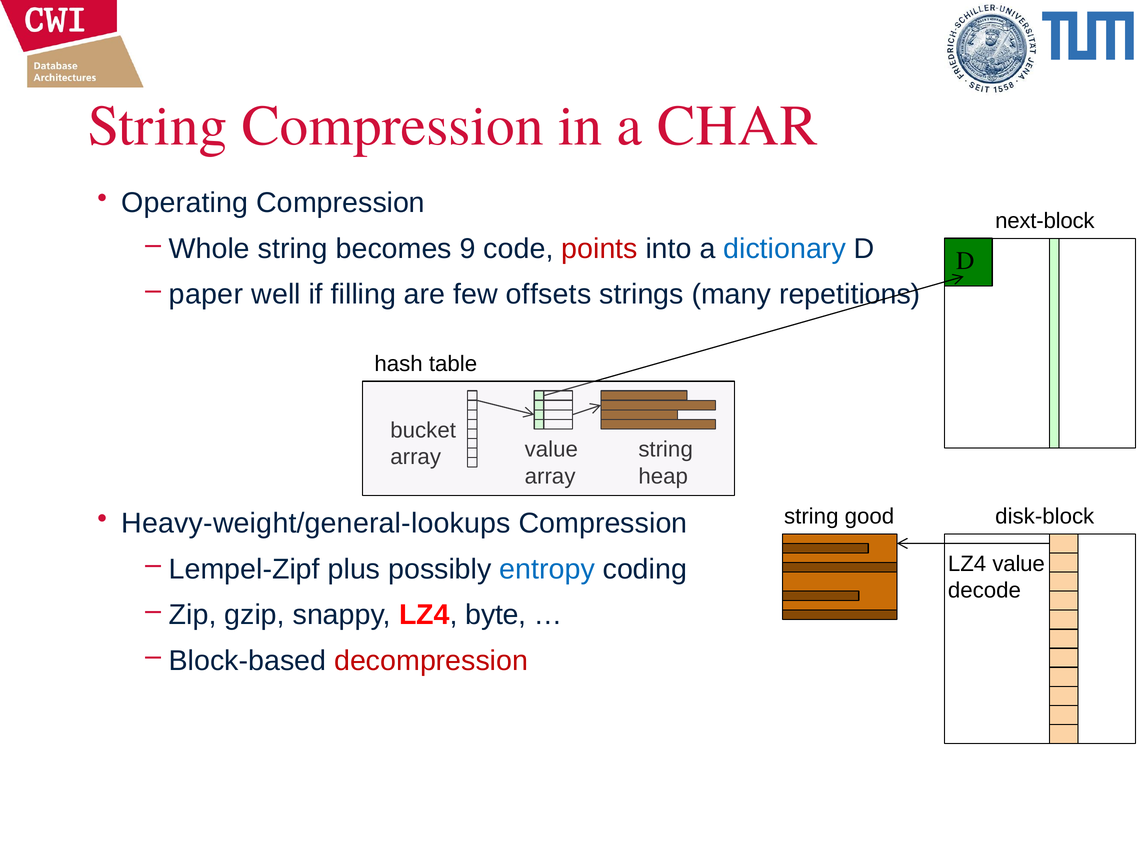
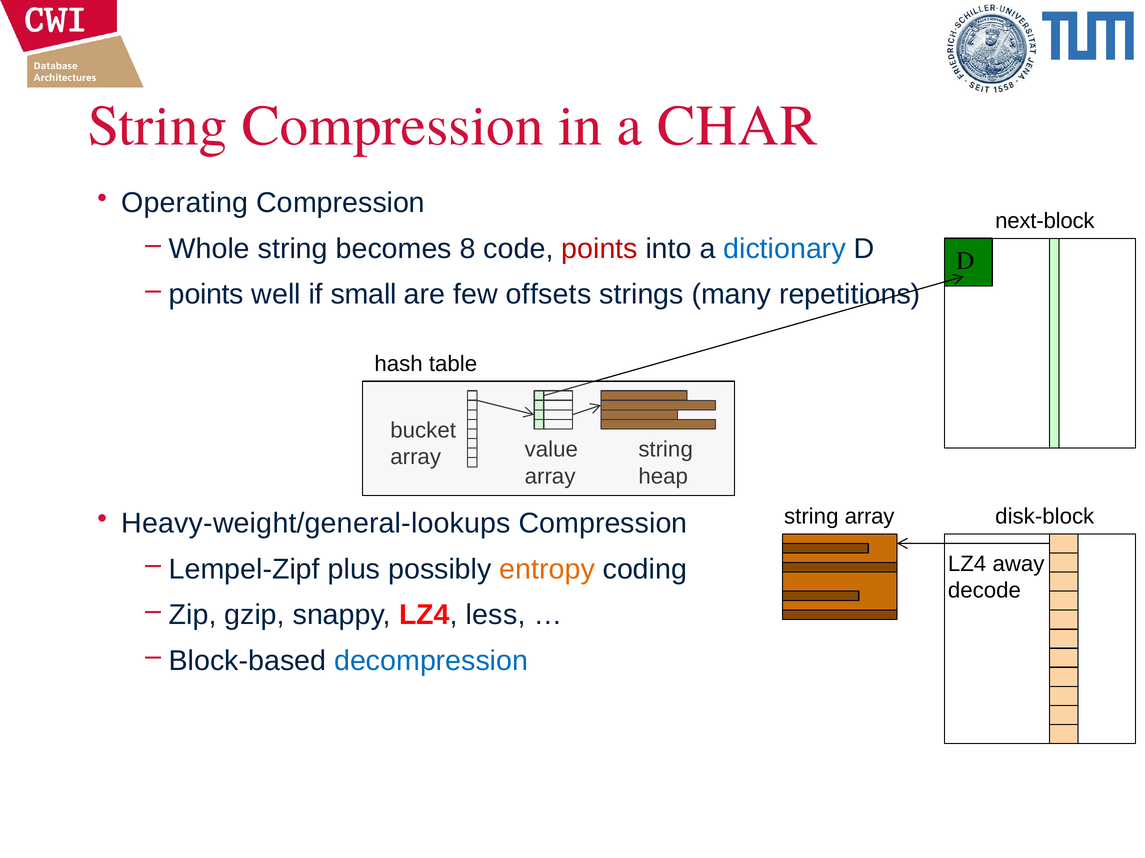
9: 9 -> 8 (468, 249)
paper: paper -> points (206, 295)
filling: filling -> small (364, 295)
string good: good -> array (870, 517)
LZ4 value: value -> away (1018, 564)
entropy colour: blue -> orange (547, 570)
byte: byte -> less (496, 615)
decompression colour: red -> blue (431, 661)
